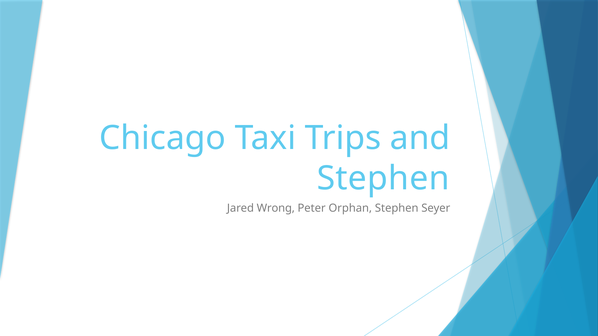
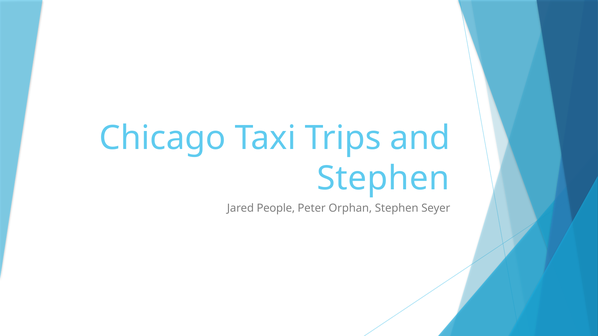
Wrong: Wrong -> People (276, 208)
